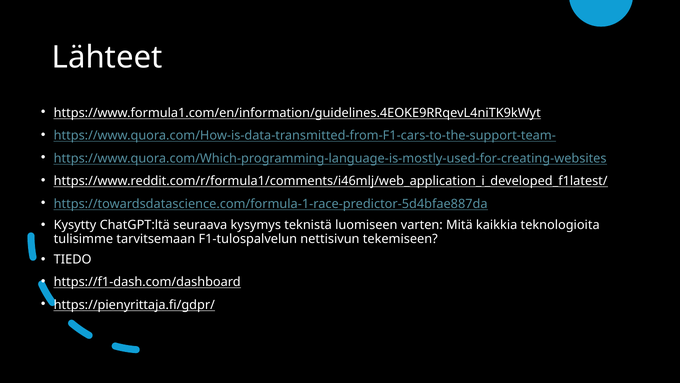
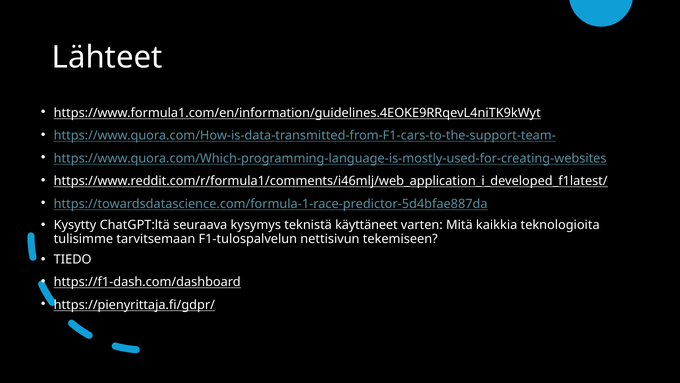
luomiseen: luomiseen -> käyttäneet (366, 225)
